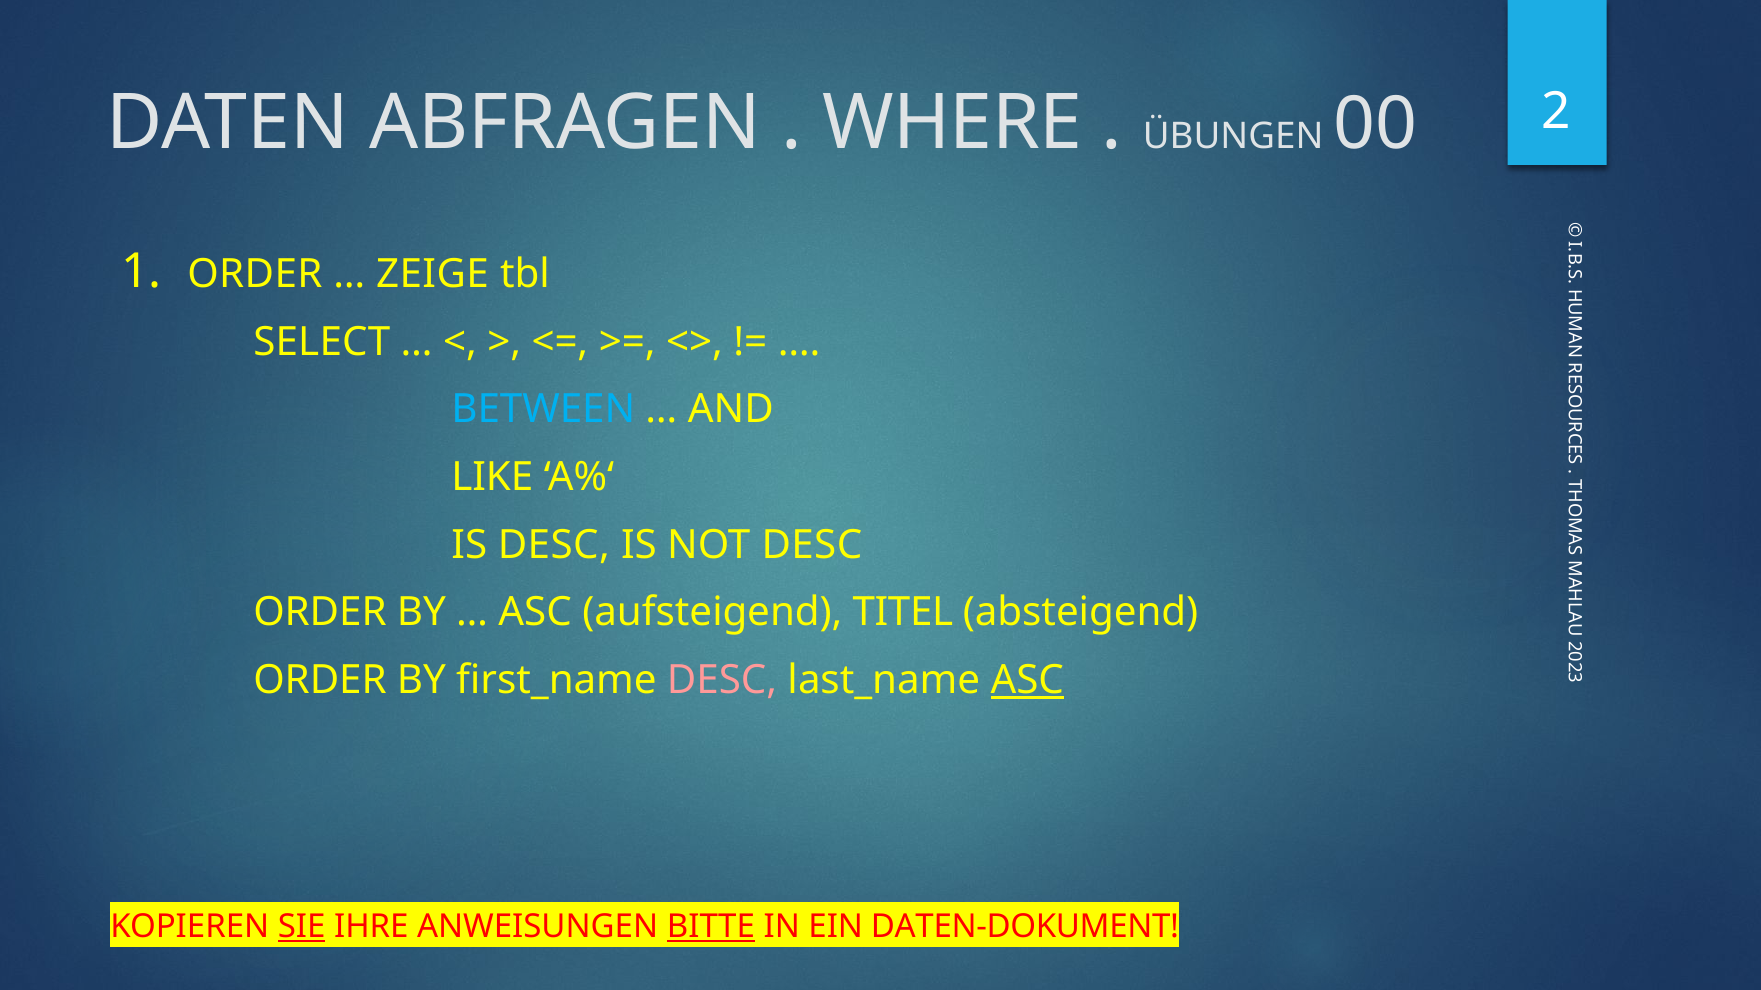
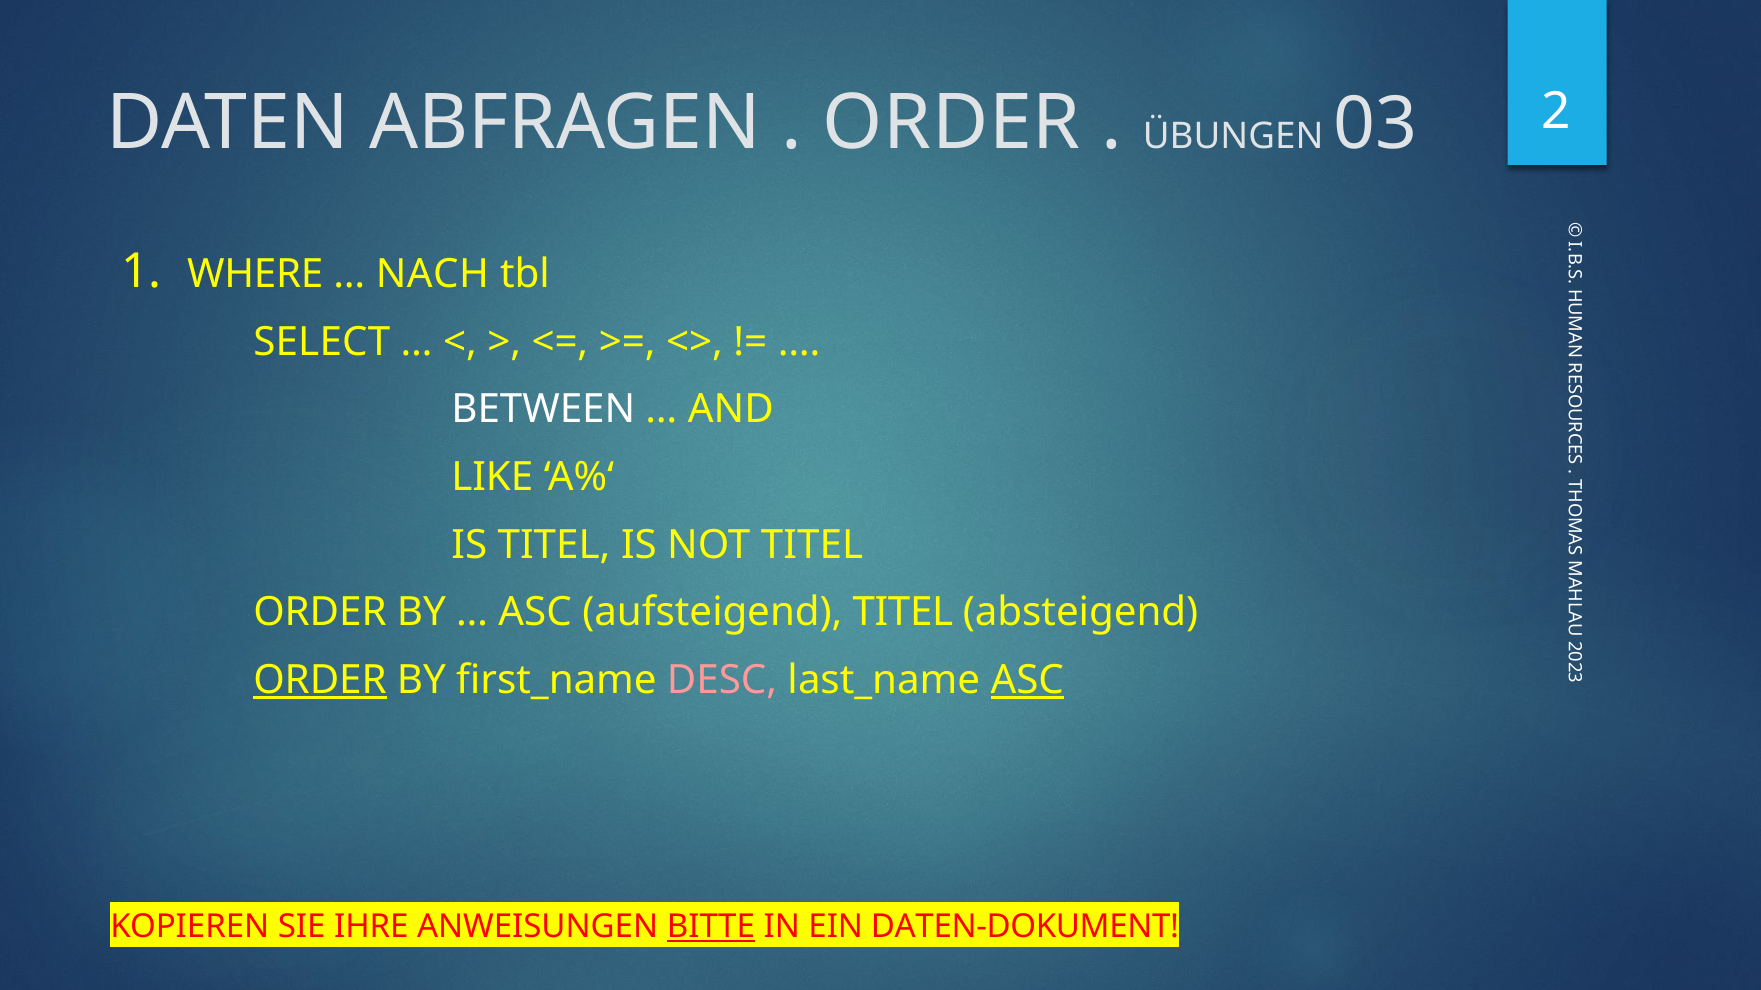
WHERE: WHERE -> ORDER (952, 124)
00: 00 -> 03 (1375, 125)
ORDER: ORDER -> WHERE (255, 274)
ZEIGE: ZEIGE -> NACH (432, 274)
BETWEEN colour: light blue -> white (543, 410)
IS DESC: DESC -> TITEL (554, 545)
NOT DESC: DESC -> TITEL (812, 545)
ORDER underline: none -> present (320, 680)
SIE underline: present -> none (302, 927)
